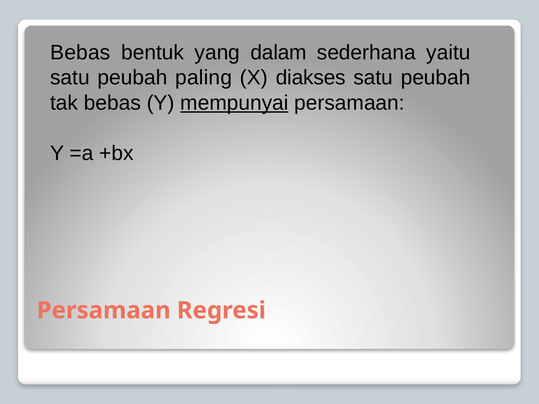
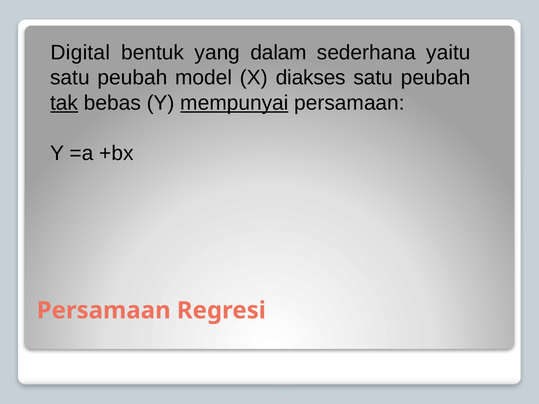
Bebas: Bebas -> Digital (80, 53)
paling: paling -> model (204, 78)
tak underline: none -> present (64, 103)
